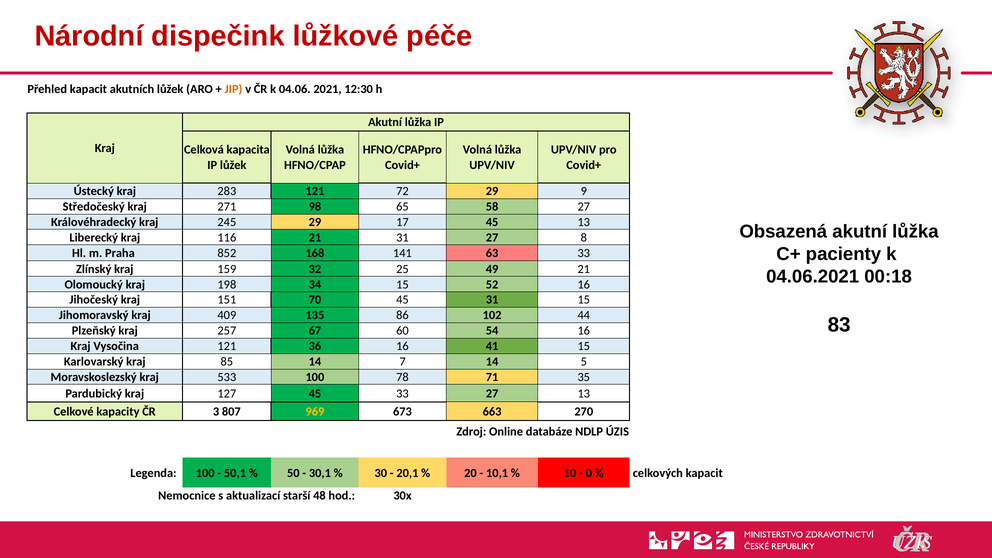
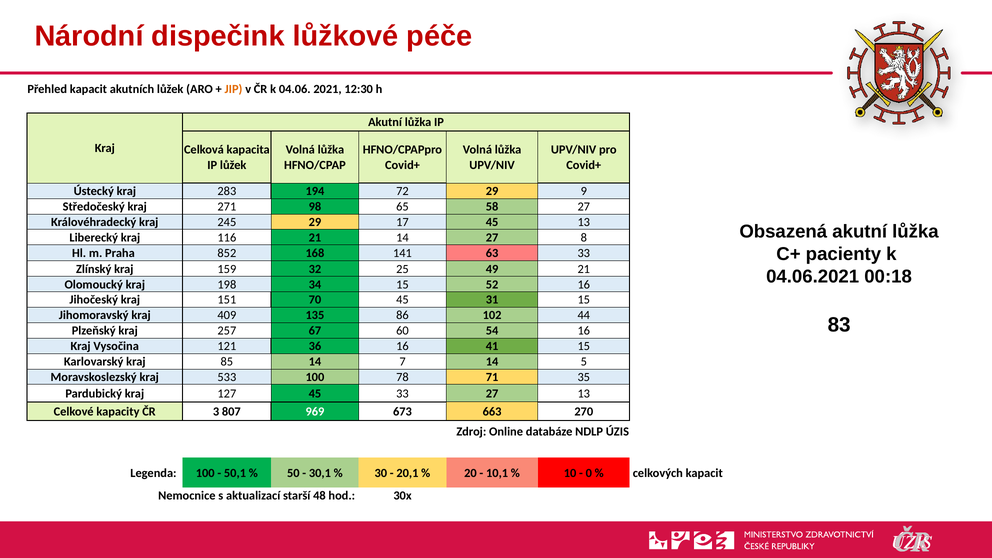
283 121: 121 -> 194 (315, 191)
21 31: 31 -> 14 (403, 238)
969 colour: yellow -> white (315, 411)
